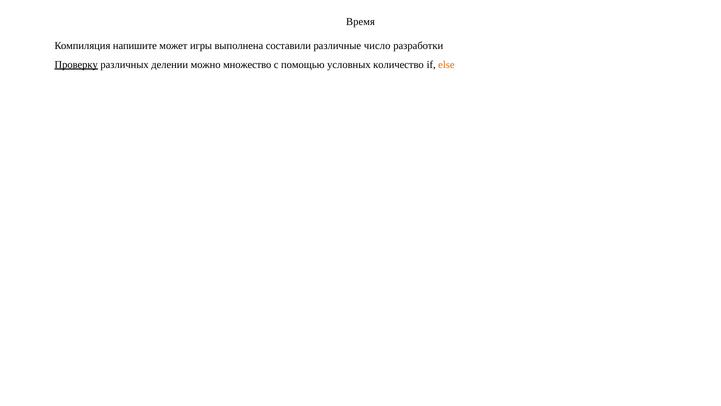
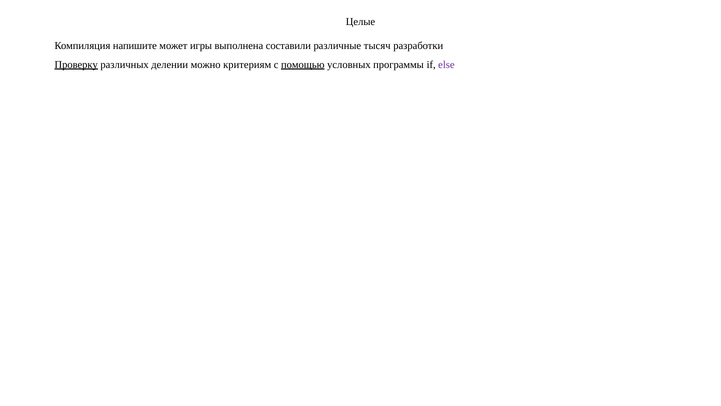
Время: Время -> Целые (360, 22)
число: число -> тысяч (377, 46)
множество: множество -> критериям (247, 64)
помощью underline: none -> present (303, 64)
количество: количество -> программы (399, 64)
else colour: orange -> purple (446, 64)
